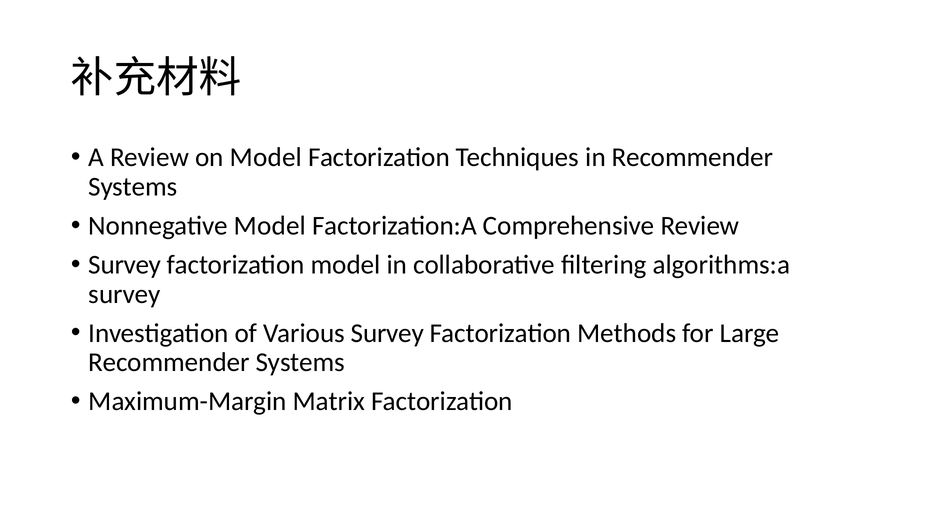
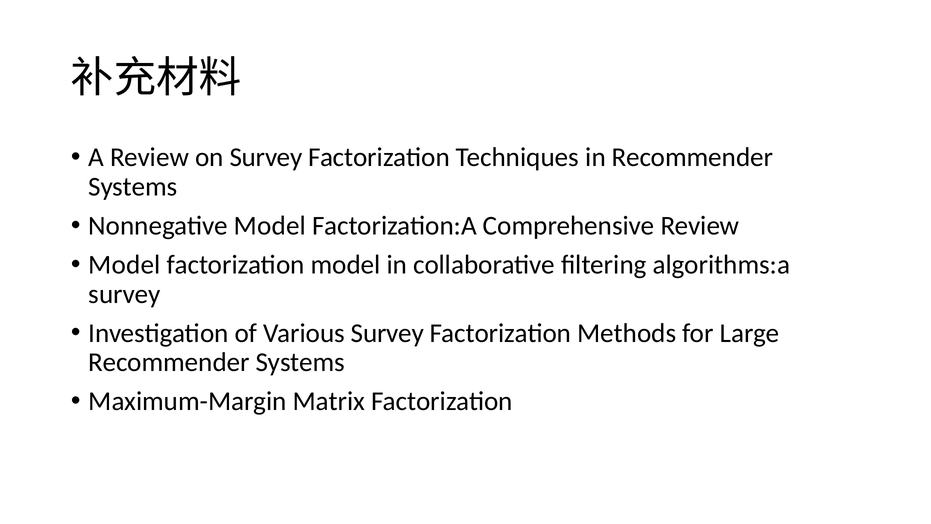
on Model: Model -> Survey (266, 157)
Survey: Survey -> Model (125, 265)
